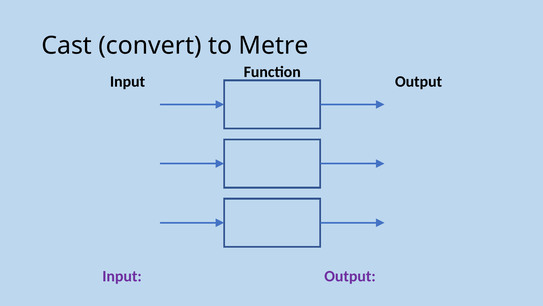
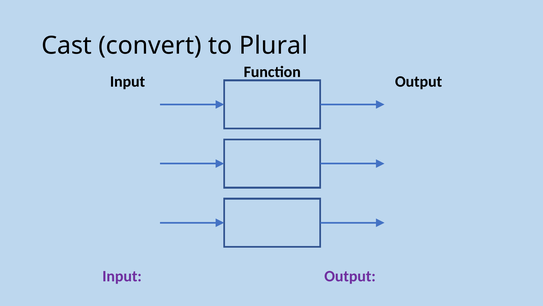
Metre: Metre -> Plural (273, 46)
